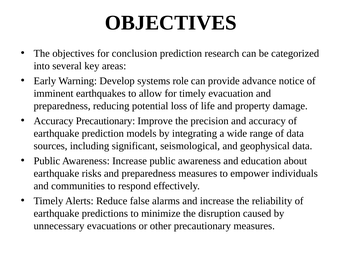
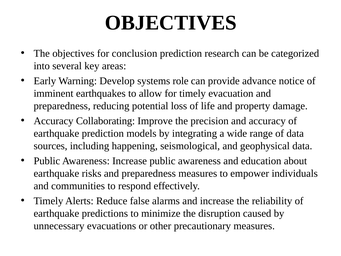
Accuracy Precautionary: Precautionary -> Collaborating (105, 121)
significant: significant -> happening (135, 146)
